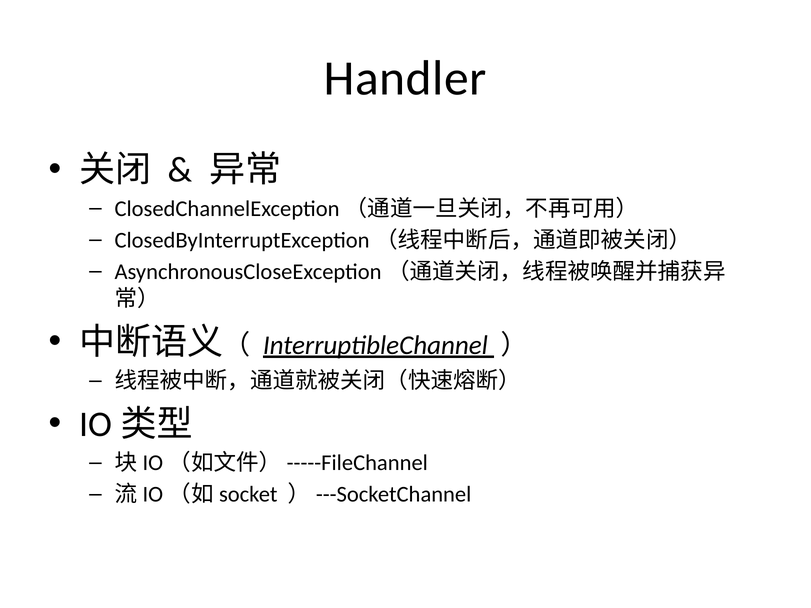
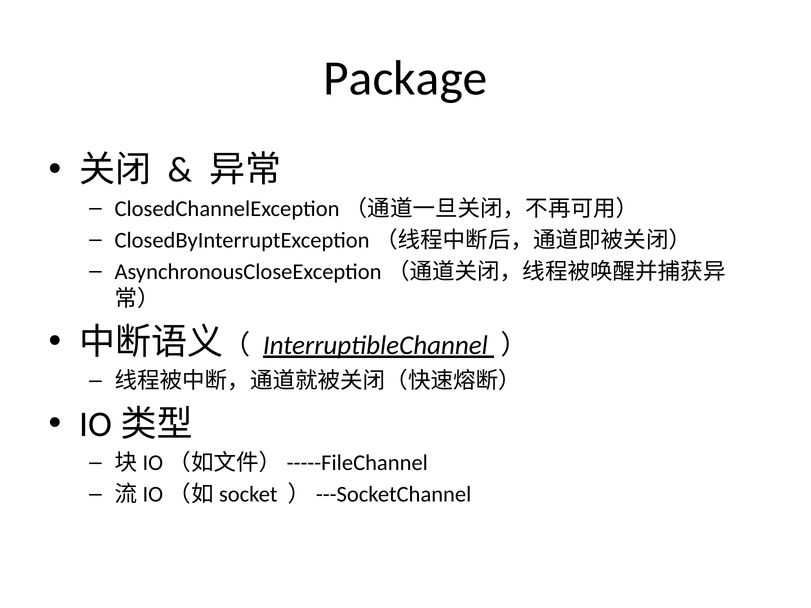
Handler: Handler -> Package (405, 79)
